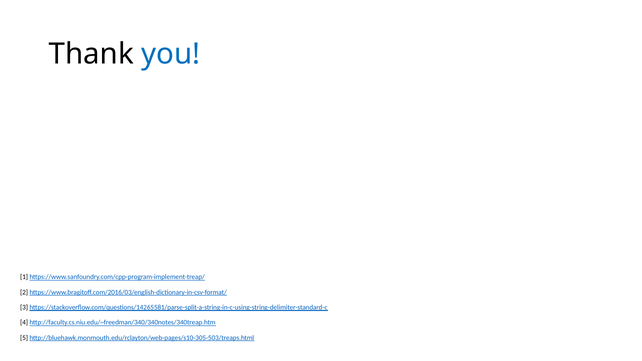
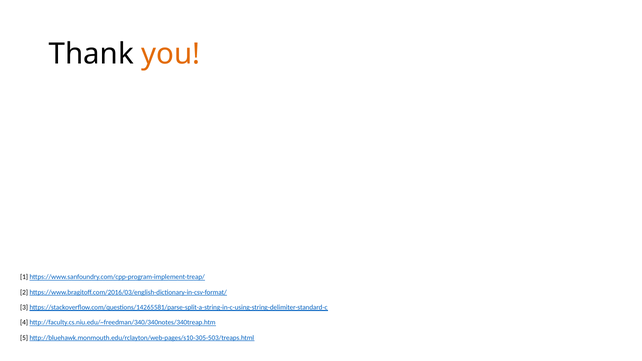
you colour: blue -> orange (171, 54)
